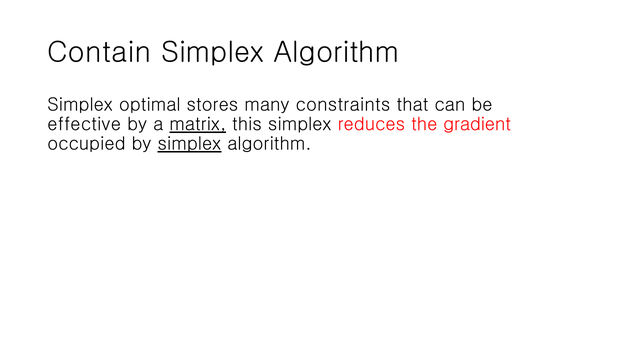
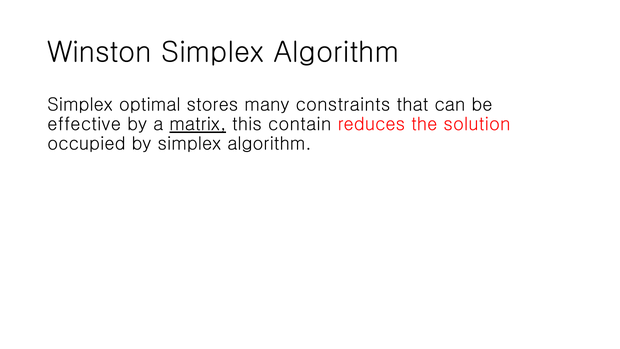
Contain: Contain -> Winston (100, 52)
this simplex: simplex -> contain (300, 124)
gradient: gradient -> solution (477, 124)
simplex underline: present -> none (189, 144)
